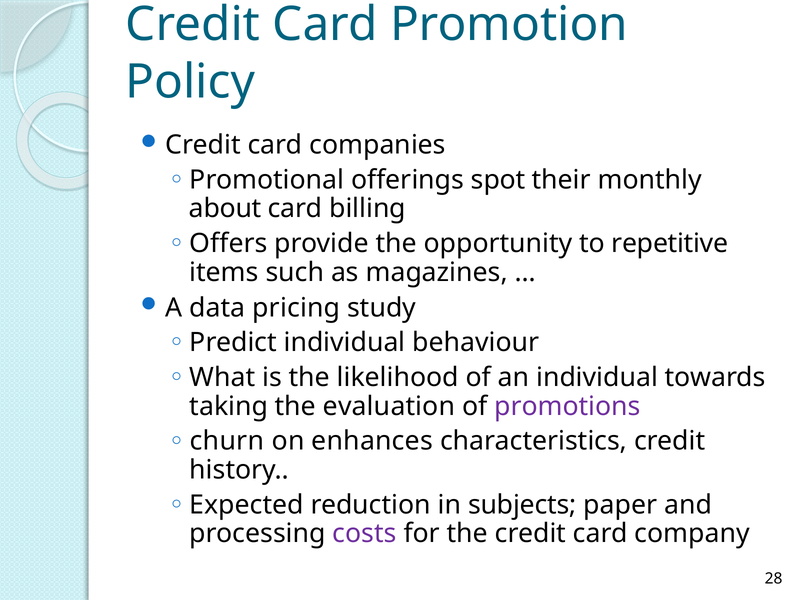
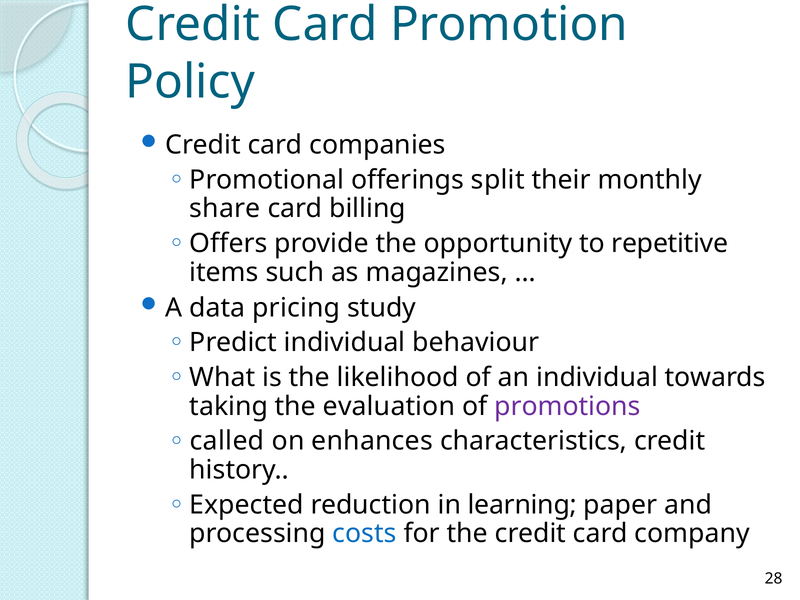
spot: spot -> split (498, 180)
about: about -> share (225, 209)
churn: churn -> called (227, 441)
subjects: subjects -> learning (522, 505)
costs colour: purple -> blue (365, 534)
